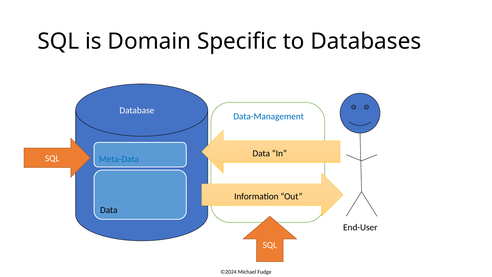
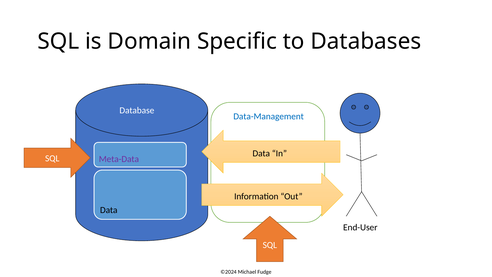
Meta-Data colour: blue -> purple (119, 159)
